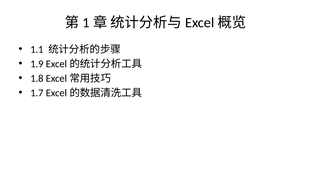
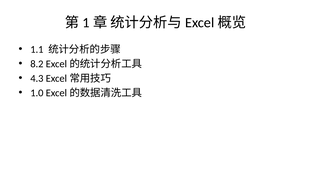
1.9: 1.9 -> 8.2 (37, 64)
1.8: 1.8 -> 4.3 (37, 78)
1.7: 1.7 -> 1.0 (37, 93)
